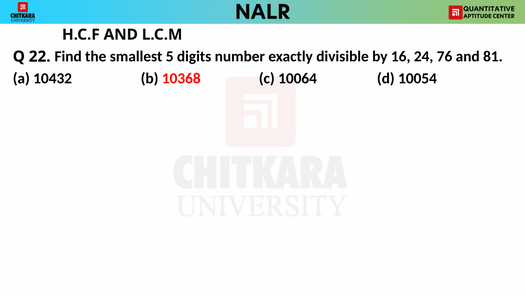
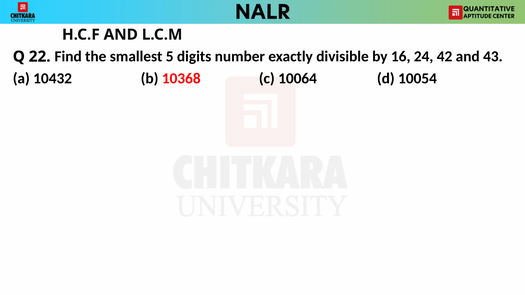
76: 76 -> 42 (445, 57)
81: 81 -> 43 (493, 57)
